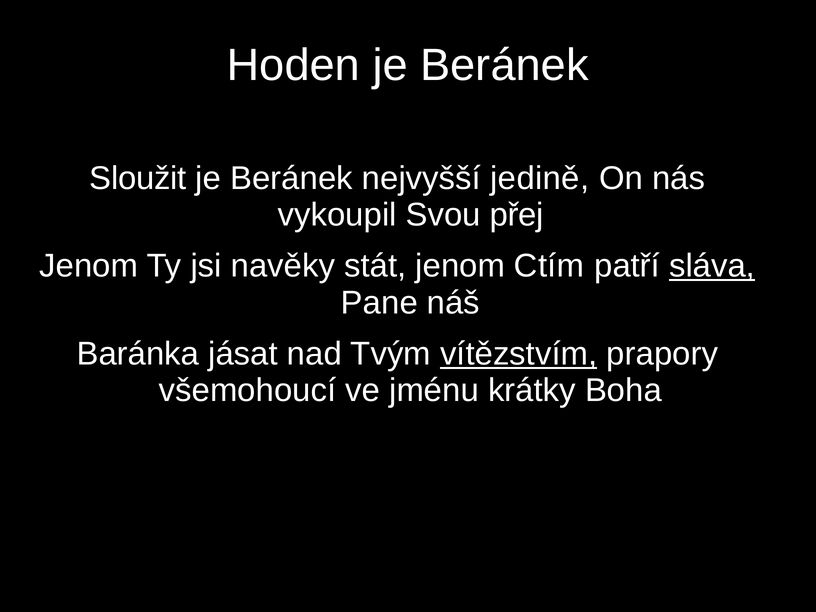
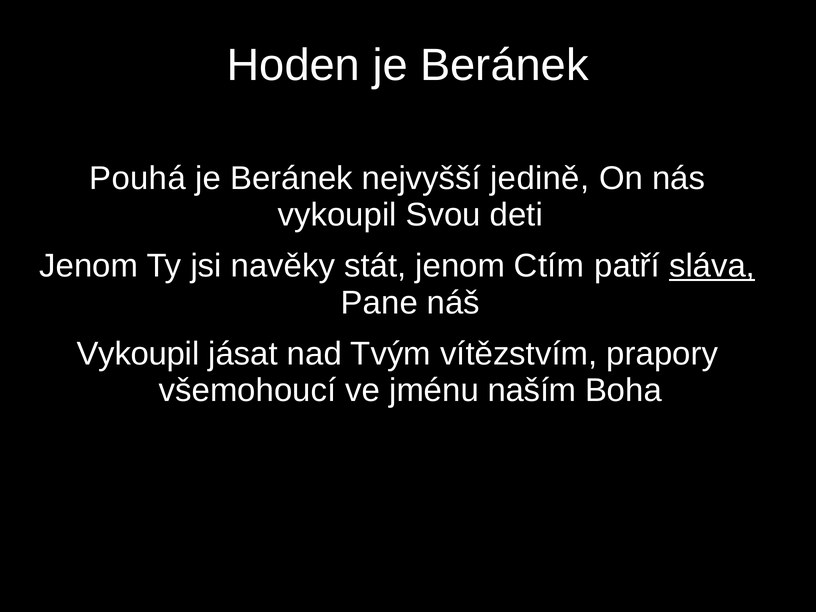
Sloužit: Sloužit -> Pouhá (138, 178)
přej: přej -> deti (516, 215)
Baránka: Baránka -> Vykoupil (138, 354)
vítězstvím underline: present -> none (519, 354)
krátky: krátky -> naším (532, 391)
